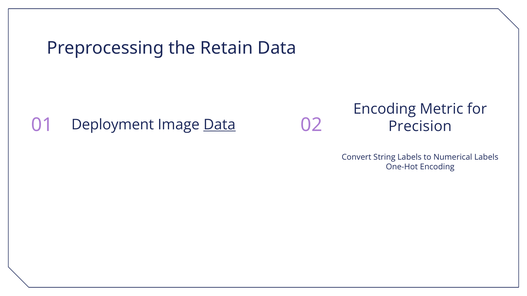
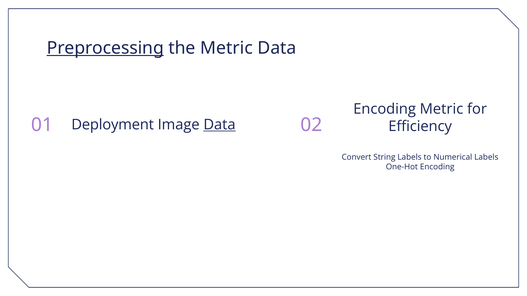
Preprocessing underline: none -> present (105, 48)
the Retain: Retain -> Metric (227, 48)
Precision: Precision -> Efficiency (420, 127)
